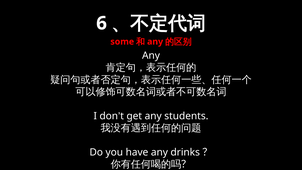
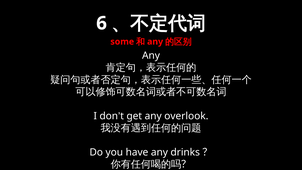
students: students -> overlook (186, 116)
